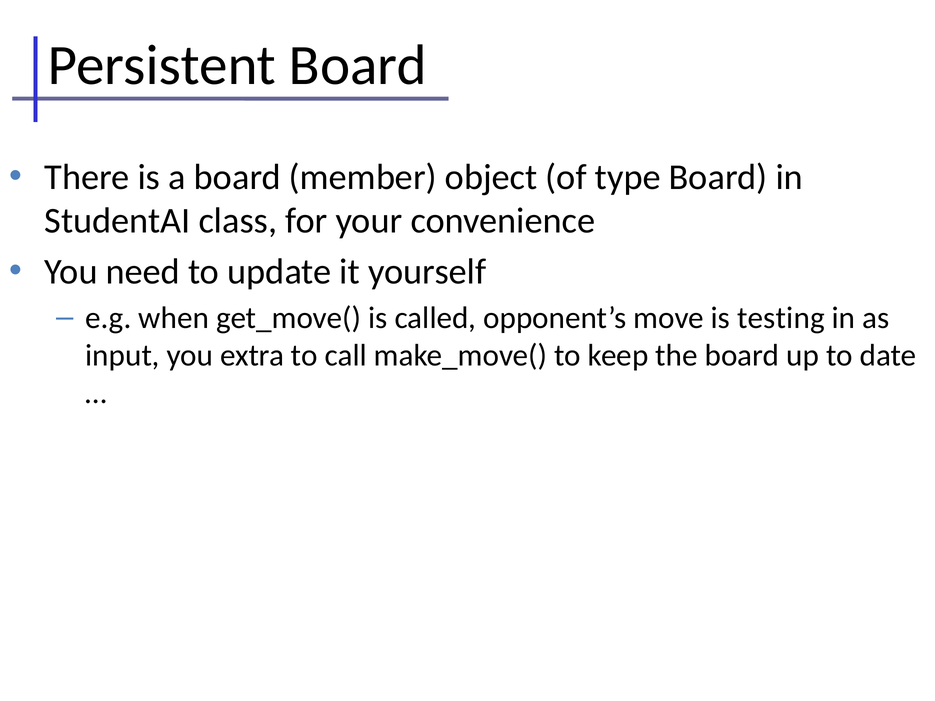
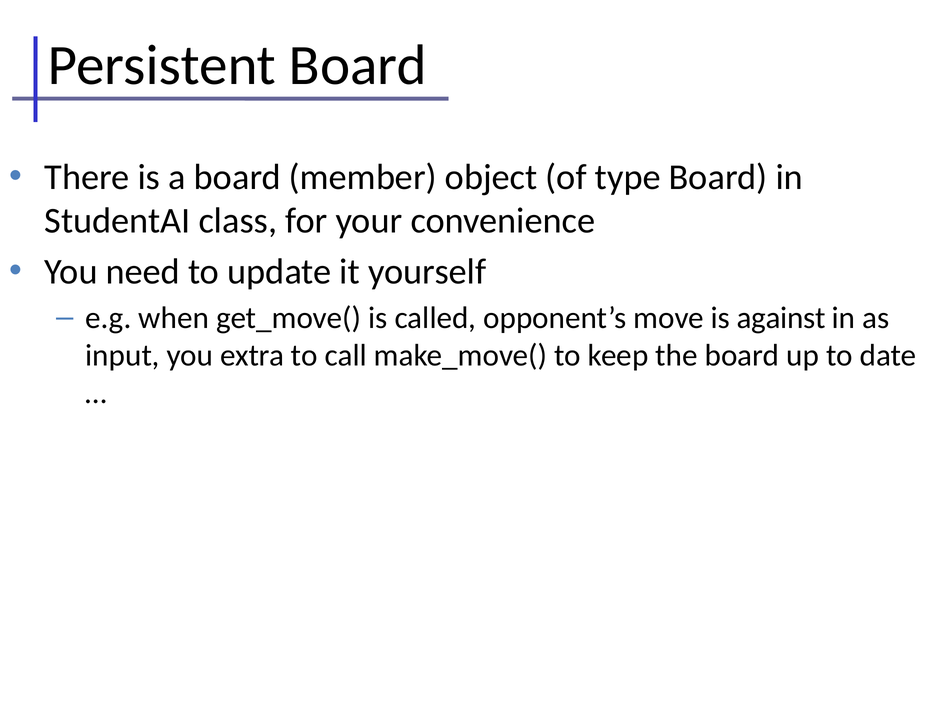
testing: testing -> against (781, 318)
